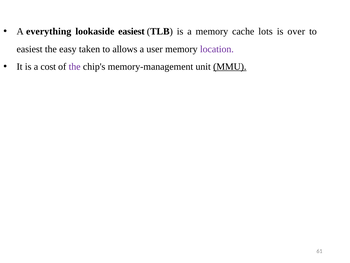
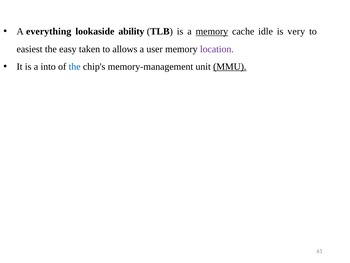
lookaside easiest: easiest -> ability (131, 31)
memory underline: none -> present (212, 31)
lots: lots -> idle (266, 31)
over: over -> very (296, 31)
cost: cost -> into (48, 66)
the colour: purple -> blue (75, 66)
